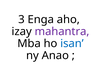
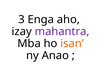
isan colour: blue -> orange (72, 44)
